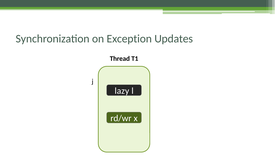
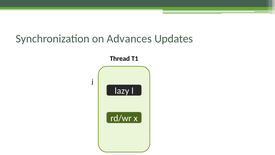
Exception: Exception -> Advances (129, 39)
